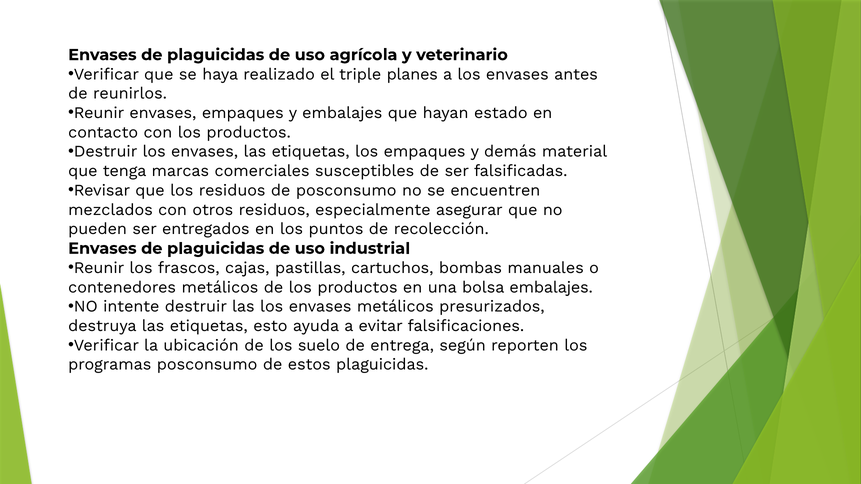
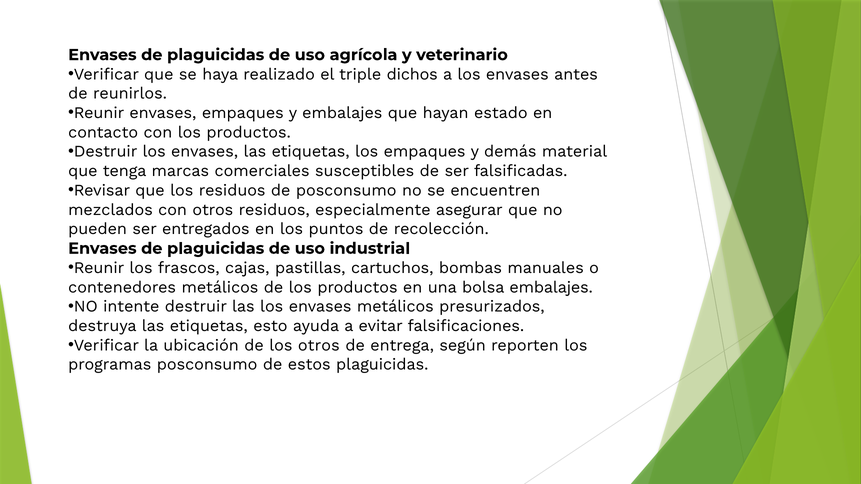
planes: planes -> dichos (412, 74)
los suelo: suelo -> otros (319, 345)
